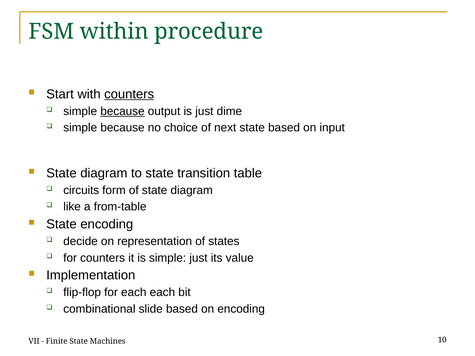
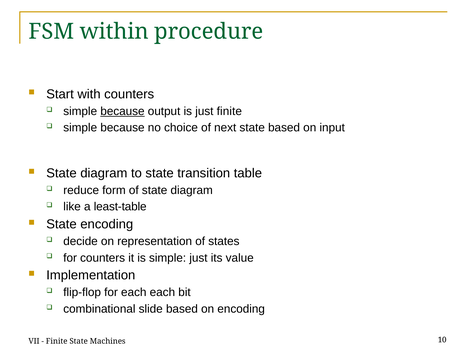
counters underline: present -> none (129, 94)
just dime: dime -> finite (229, 111)
circuits: circuits -> reduce (81, 190)
from-table: from-table -> least-table (120, 207)
